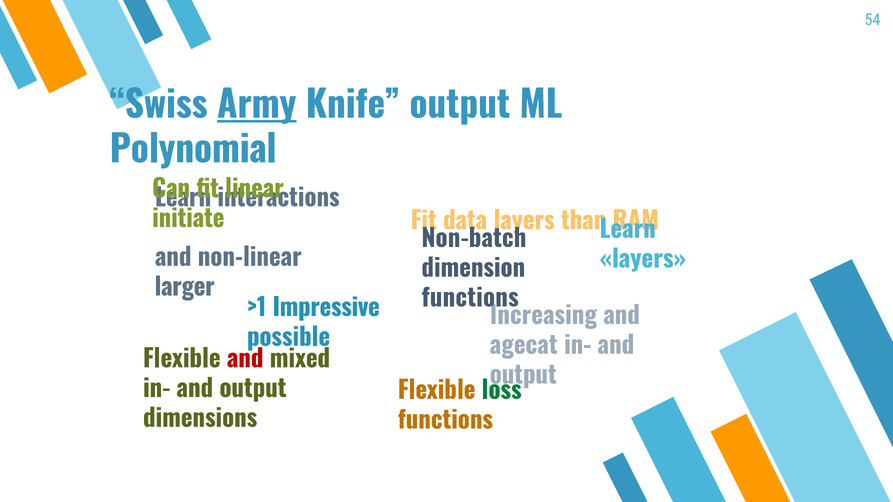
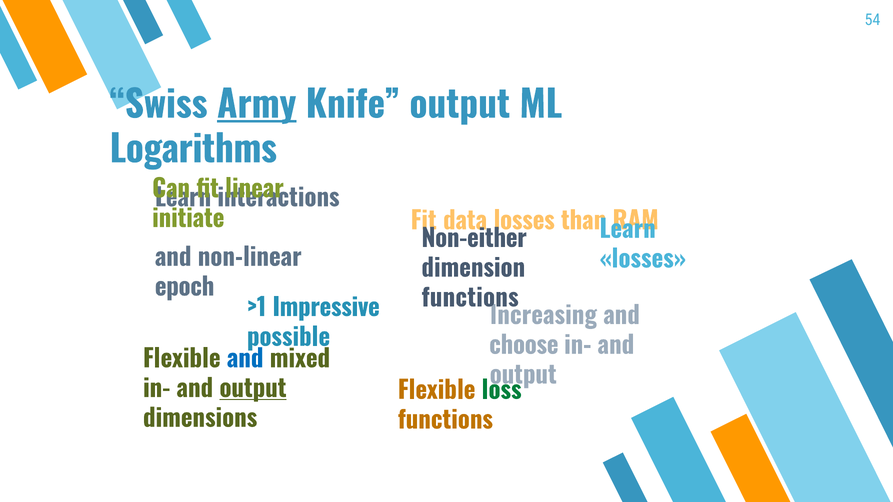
Polynomial: Polynomial -> Logarithms (193, 150)
data layers: layers -> losses (524, 221)
Non-batch: Non-batch -> Non-either (474, 239)
layers: layers -> losses (643, 260)
larger: larger -> epoch (185, 288)
agecat: agecat -> choose (524, 346)
and colour: red -> blue (245, 359)
output underline: none -> present (253, 389)
